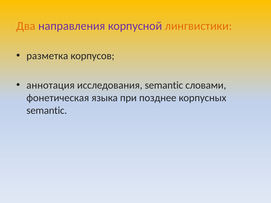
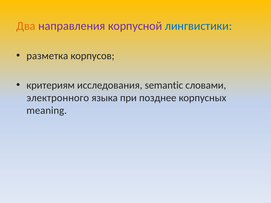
лингвистики colour: orange -> blue (198, 26)
аннотация: аннотация -> критериям (51, 85)
фонетическая: фонетическая -> электронного (58, 98)
semantic: semantic -> meaning (47, 111)
